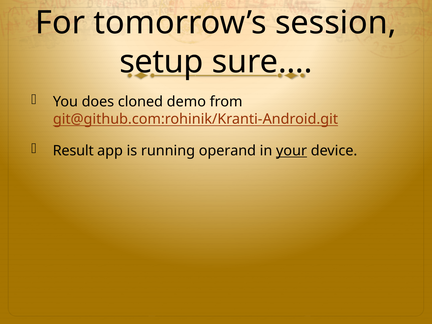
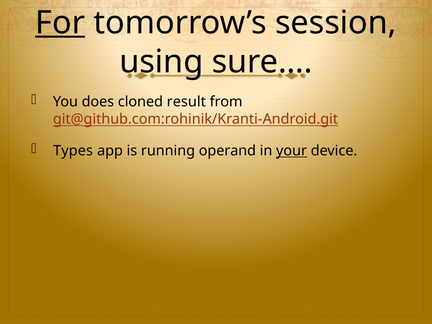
For underline: none -> present (60, 23)
setup: setup -> using (161, 62)
demo: demo -> result (186, 102)
Result: Result -> Types (73, 151)
